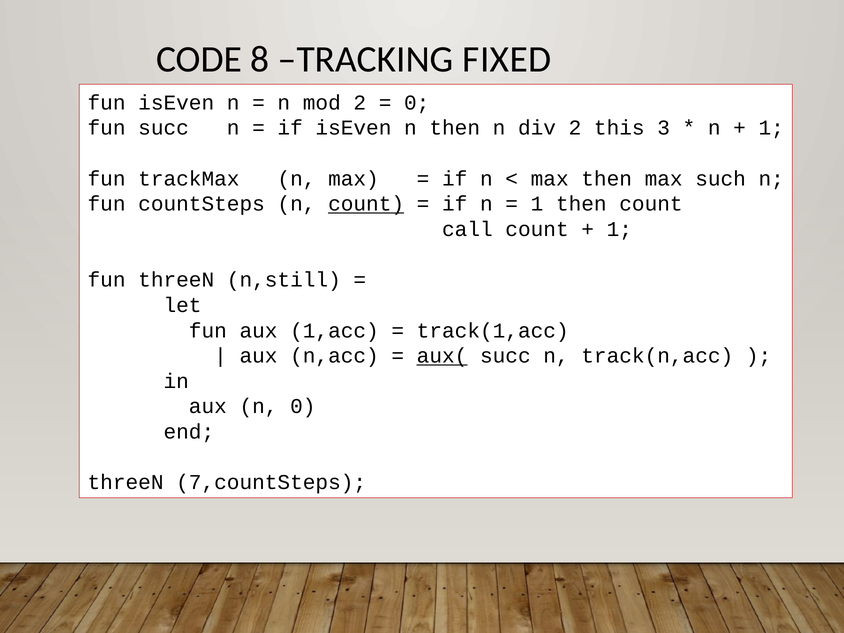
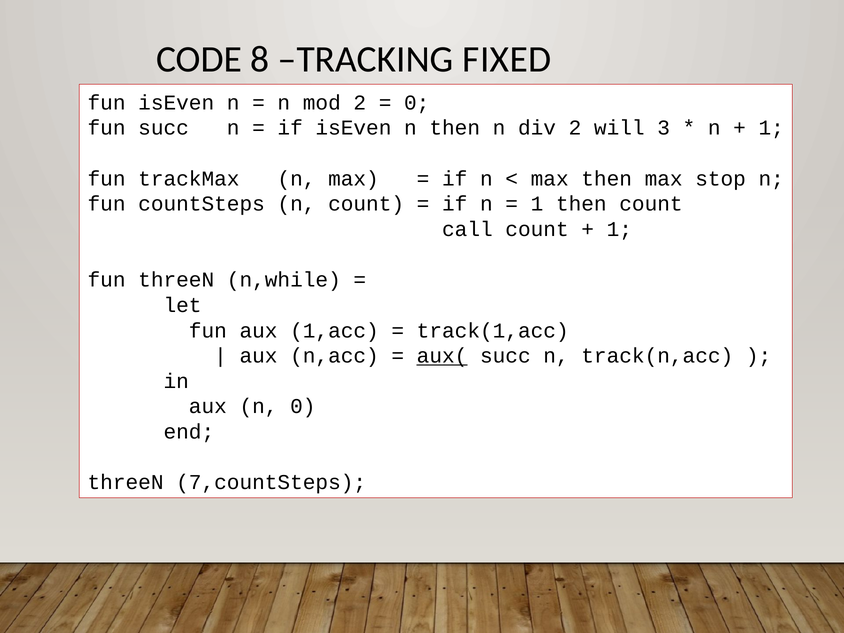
this: this -> will (619, 128)
such: such -> stop (721, 179)
count underline: present -> none (366, 204)
n,still: n,still -> n,while (284, 280)
